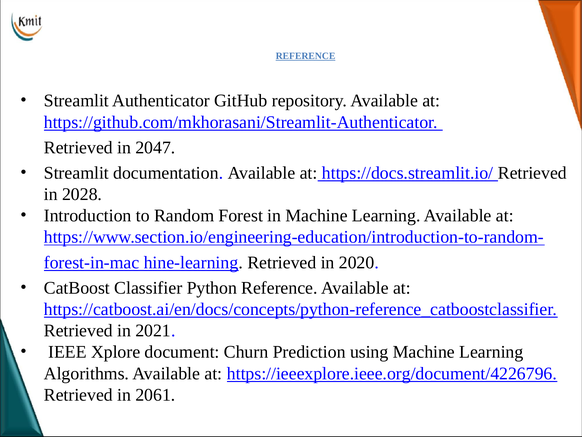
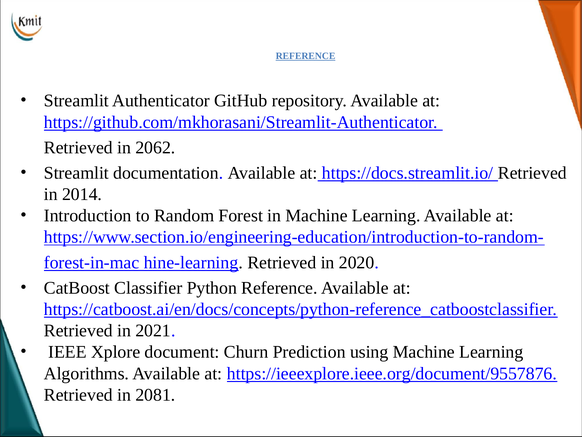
2047: 2047 -> 2062 (155, 147)
2028: 2028 -> 2014 (82, 194)
https://ieeexplore.ieee.org/document/4226796: https://ieeexplore.ieee.org/document/4226796 -> https://ieeexplore.ieee.org/document/9557876 (392, 373)
2061: 2061 -> 2081 (155, 394)
